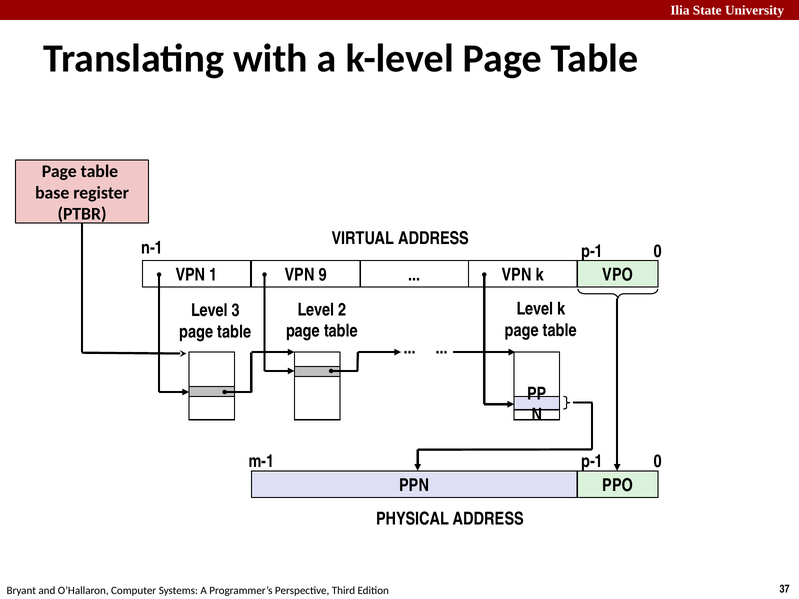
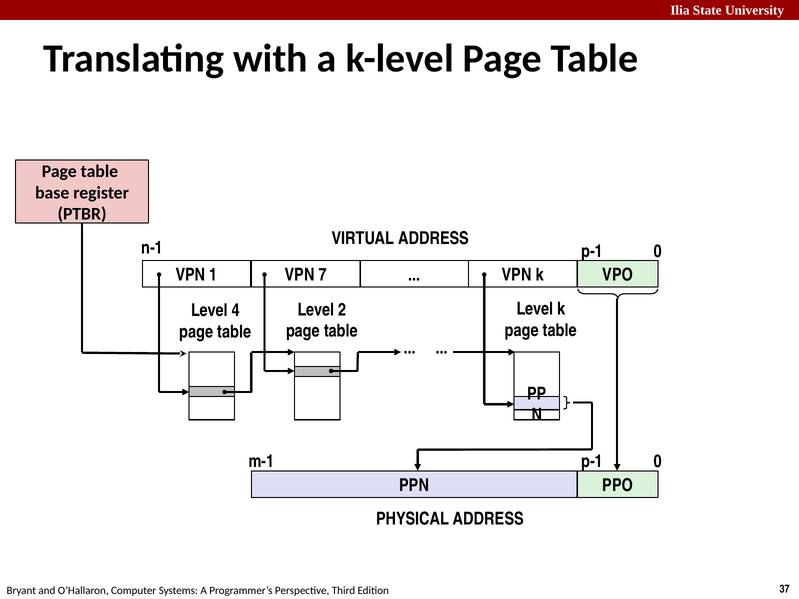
9: 9 -> 7 (323, 275)
3: 3 -> 4 (236, 311)
